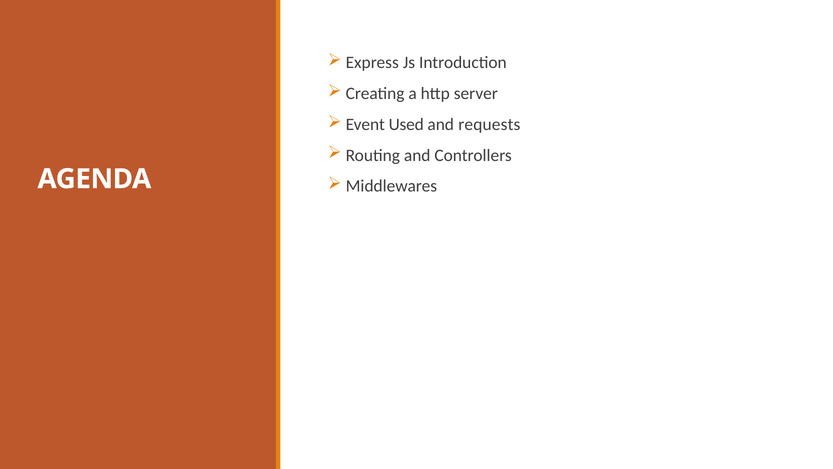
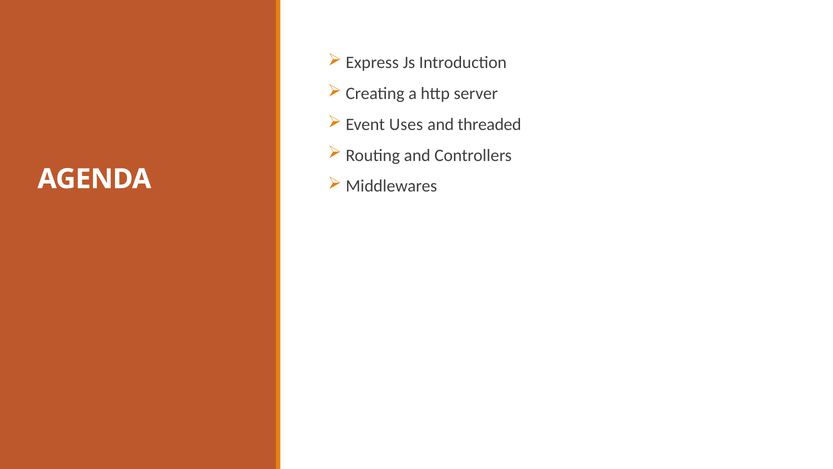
Used: Used -> Uses (406, 124)
requests: requests -> threaded (490, 124)
